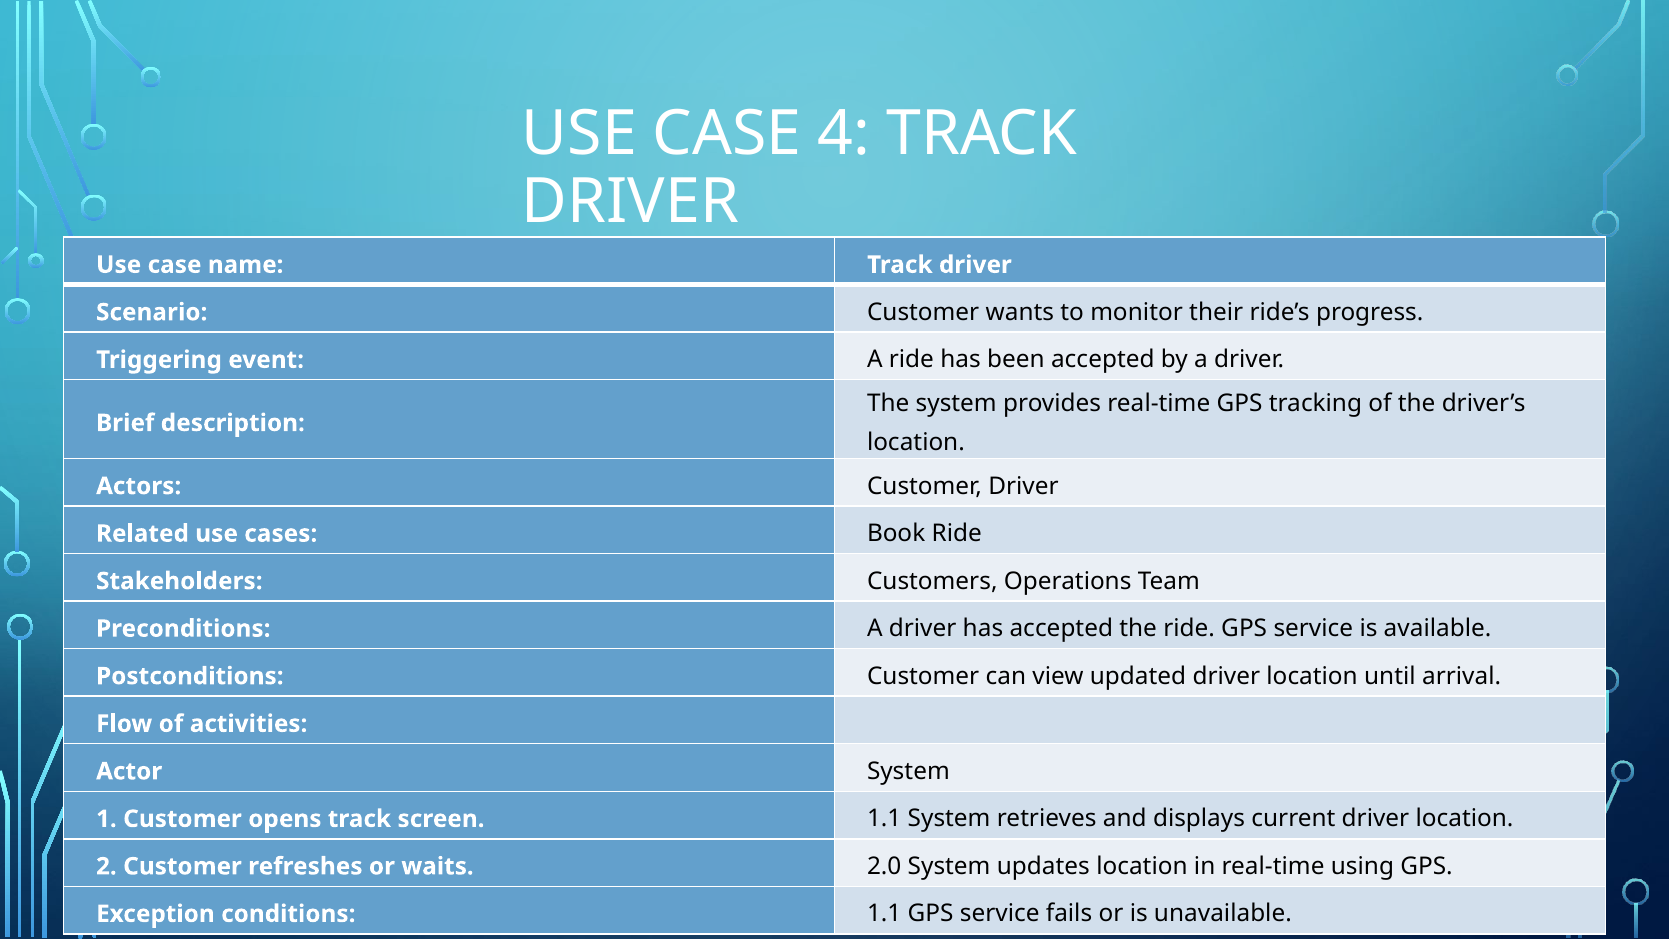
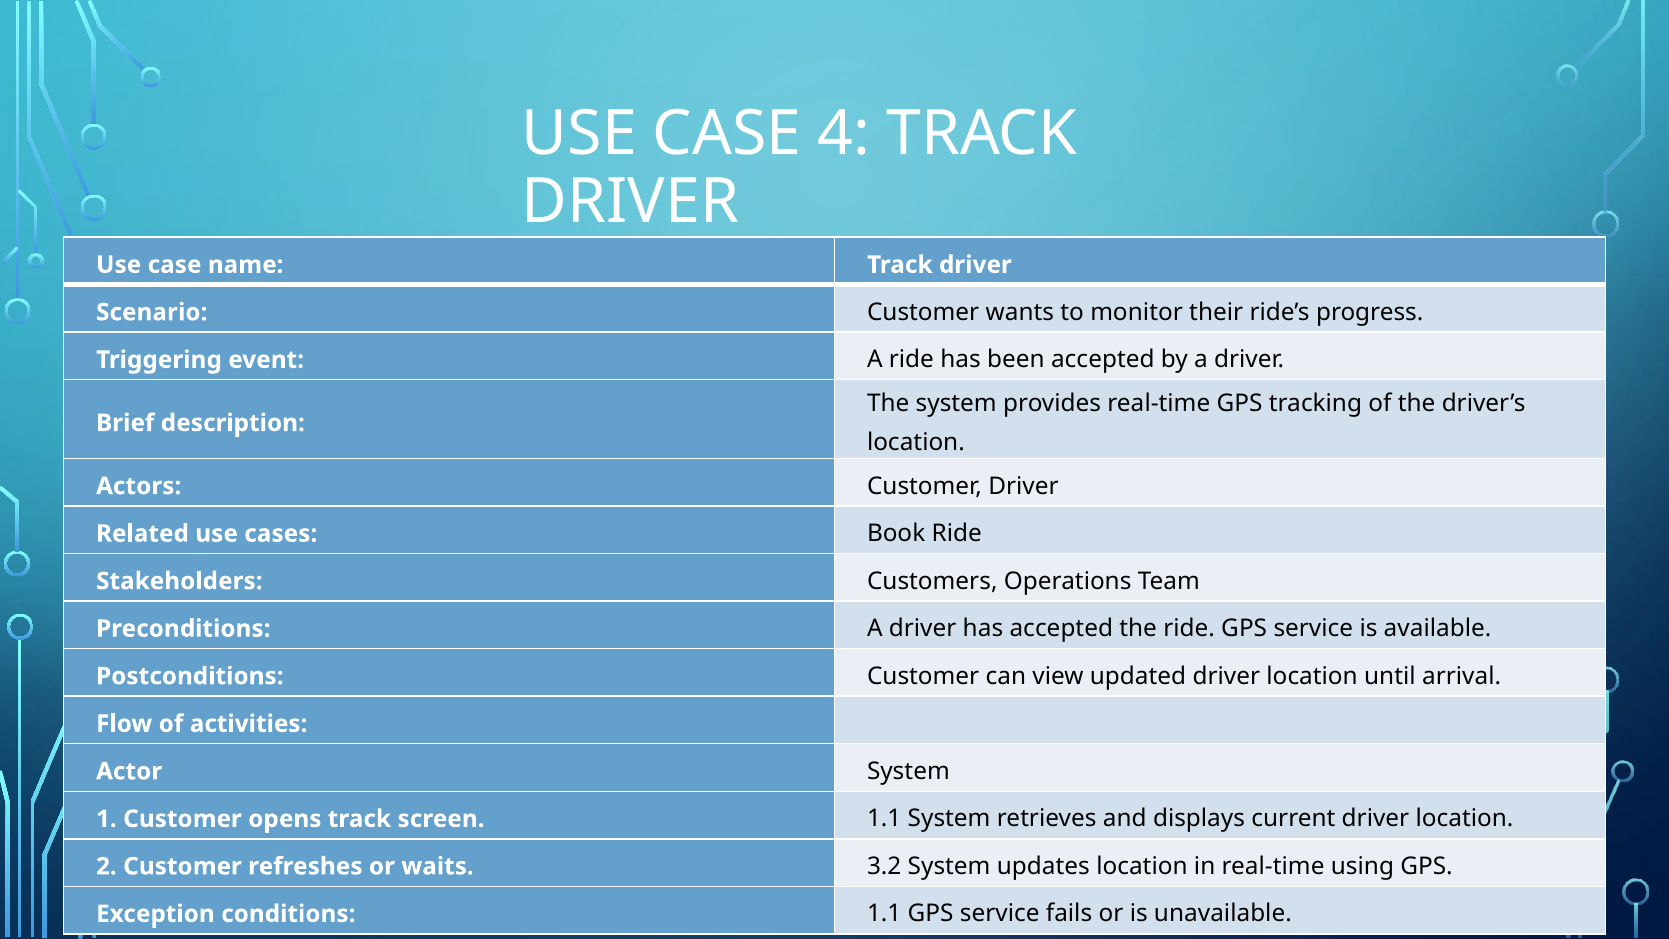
2.0: 2.0 -> 3.2 (884, 866)
